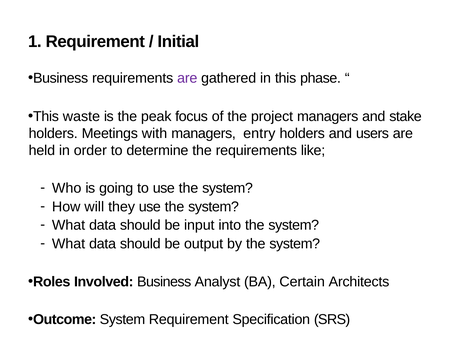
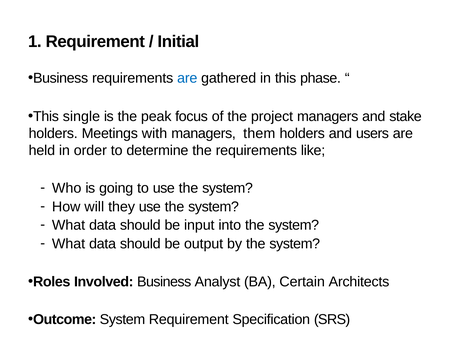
are colour: purple -> blue (187, 78)
waste: waste -> single (81, 116)
entry: entry -> them (259, 134)
